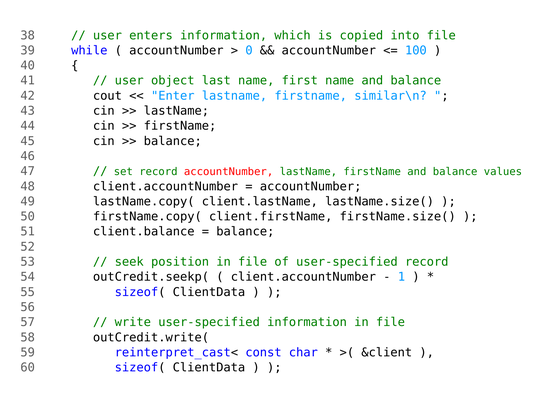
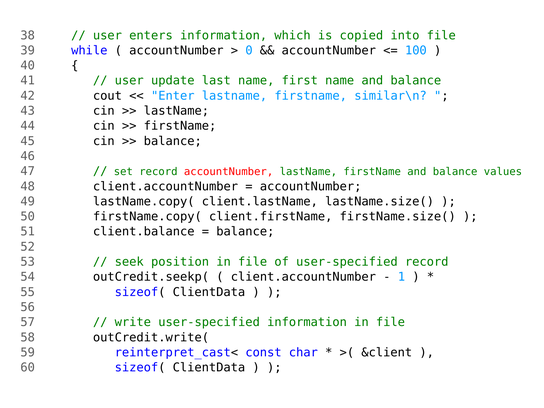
object: object -> update (173, 81)
